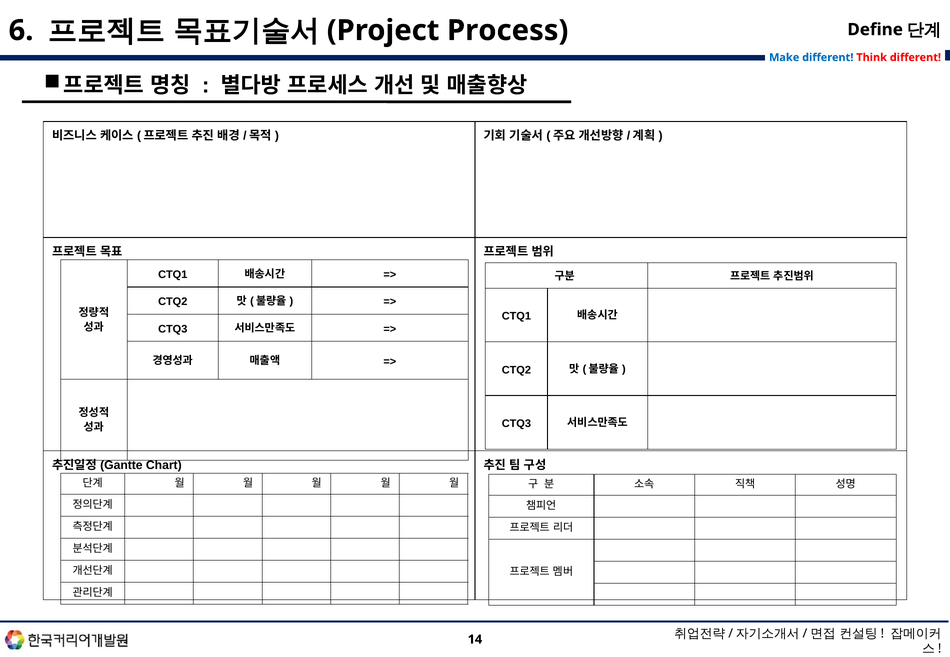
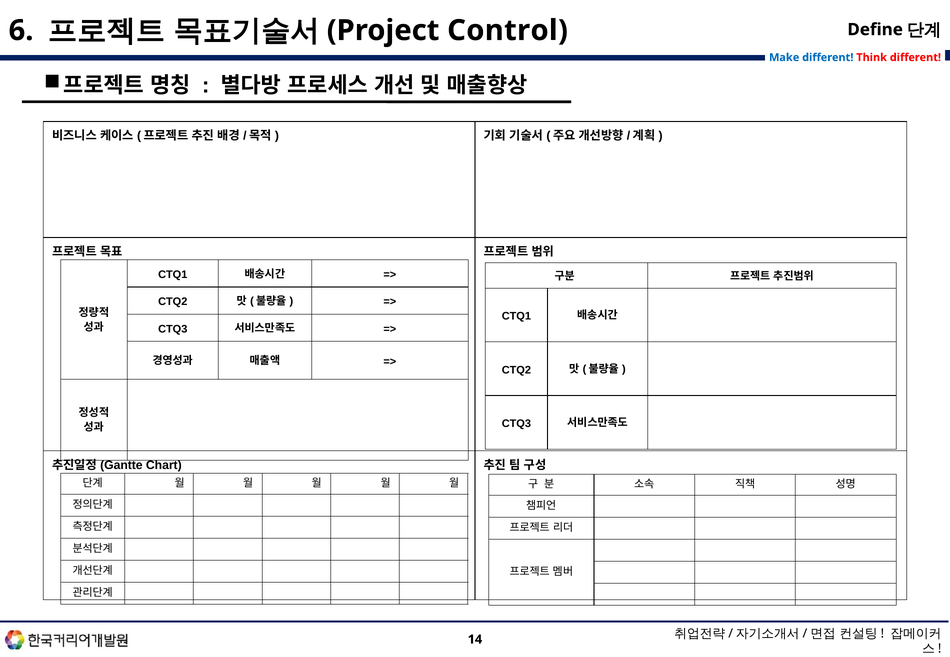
Process: Process -> Control (508, 30)
